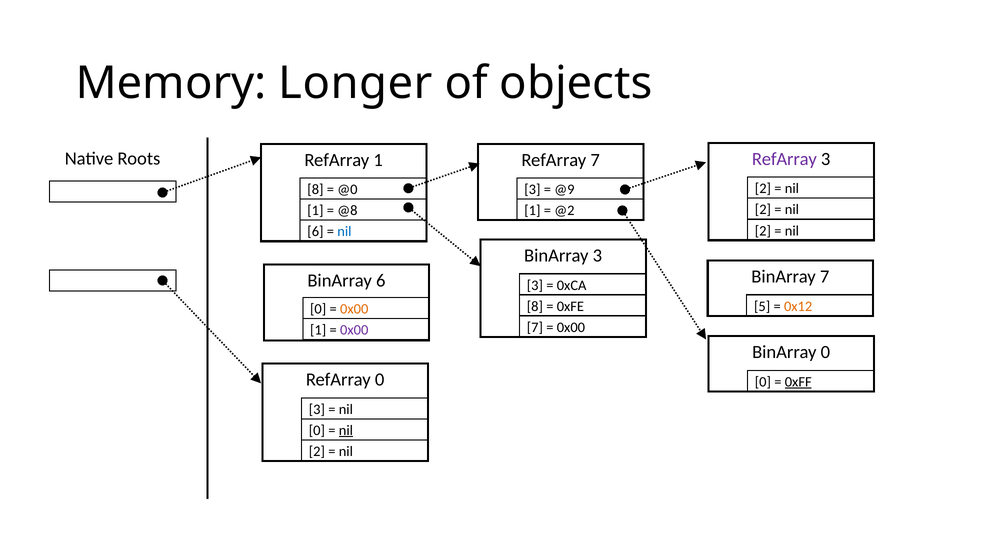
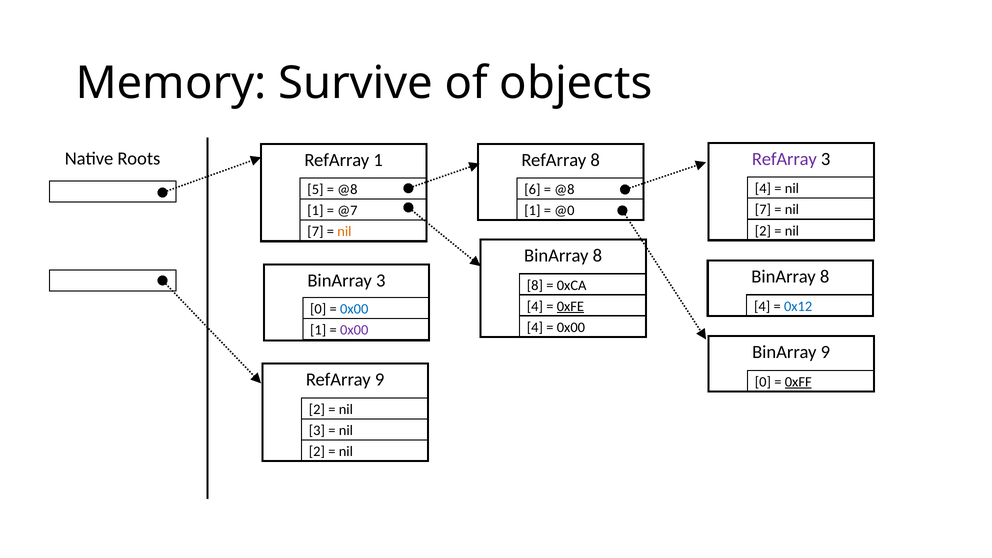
Longer: Longer -> Survive (356, 83)
RefArray 7: 7 -> 8 (595, 160)
2: 2 -> 4 (763, 189)
8: 8 -> 5 (315, 190)
@0: @0 -> @8 (347, 190)
3: 3 -> 6 (532, 190)
@9: @9 -> @8 (564, 190)
2: 2 -> 7 (763, 210)
@8: @8 -> @7 (347, 211)
@2: @2 -> @0 (564, 211)
6: 6 -> 7 (315, 232)
nil colour: blue -> orange (344, 232)
3: 3 -> 8 (597, 256)
7: 7 -> 8 (825, 277)
BinArray 6: 6 -> 3 (381, 280)
3: 3 -> 8 (535, 285)
8: 8 -> 4 (535, 306)
0xFE underline: none -> present (570, 306)
5: 5 -> 4 (762, 306)
0x12 colour: orange -> blue (798, 306)
0x00 colour: orange -> blue (354, 309)
7: 7 -> 4 (535, 327)
BinArray 0: 0 -> 9 (825, 352)
RefArray 0: 0 -> 9 (380, 380)
3: 3 -> 2 (317, 409)
0: 0 -> 3 (317, 430)
nil underline: present -> none (346, 430)
